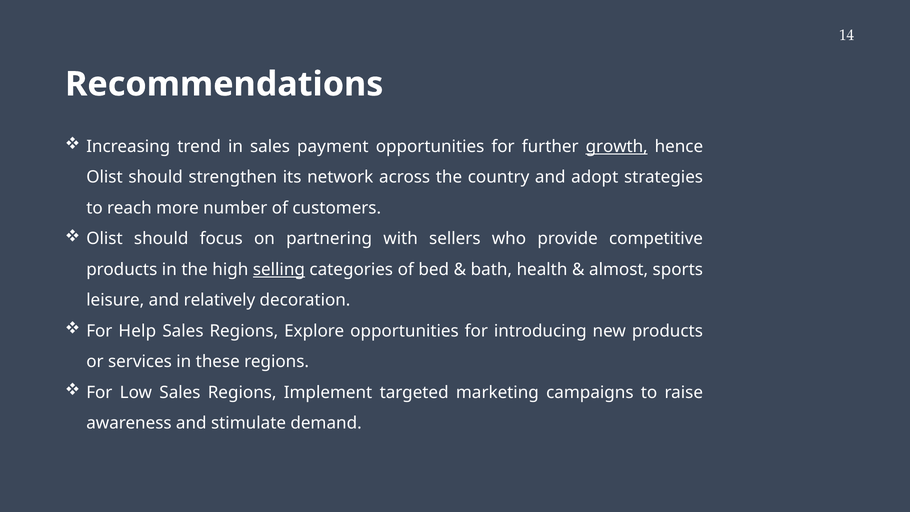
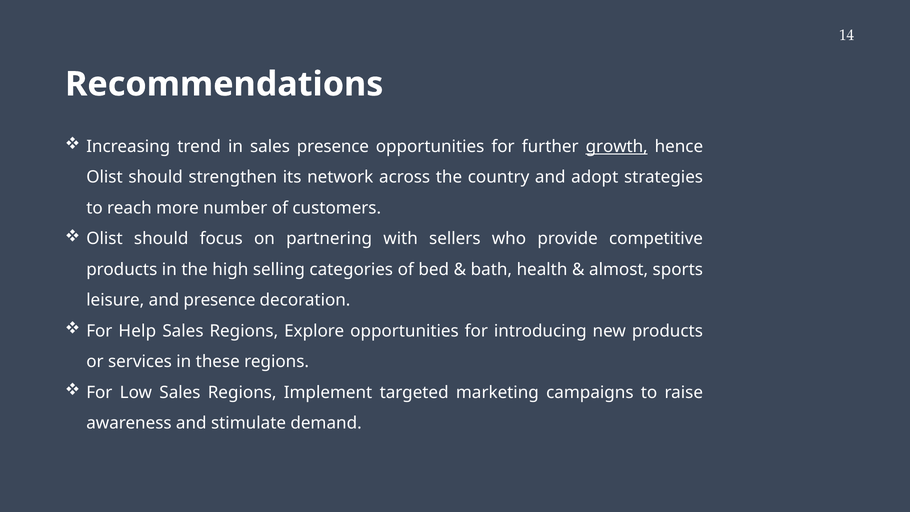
sales payment: payment -> presence (333, 147)
selling underline: present -> none (279, 270)
and relatively: relatively -> presence (220, 300)
